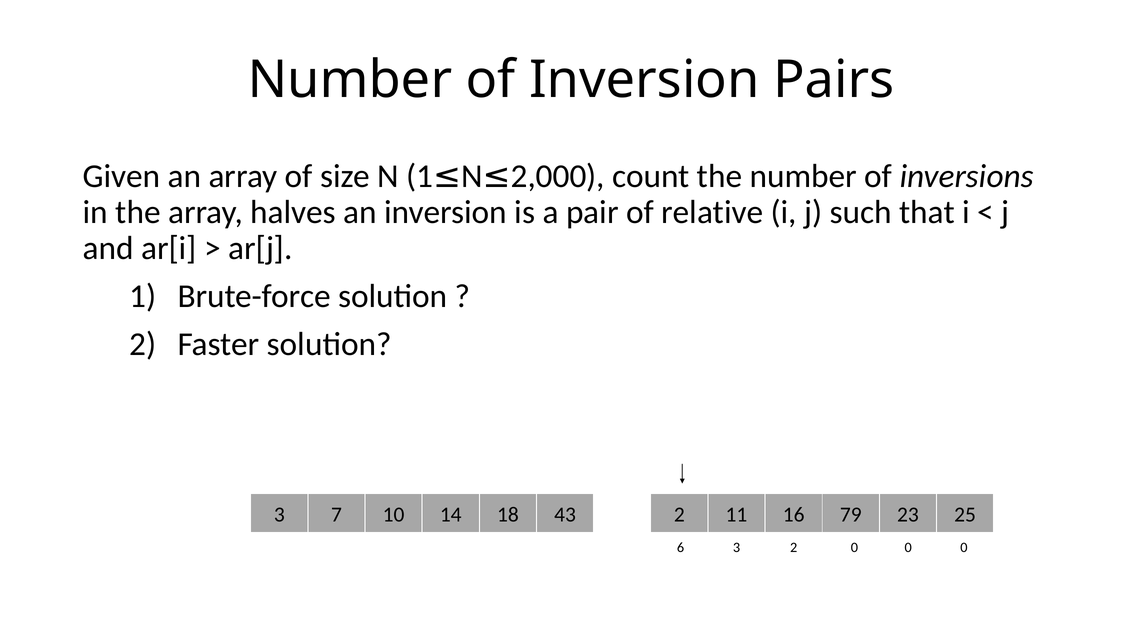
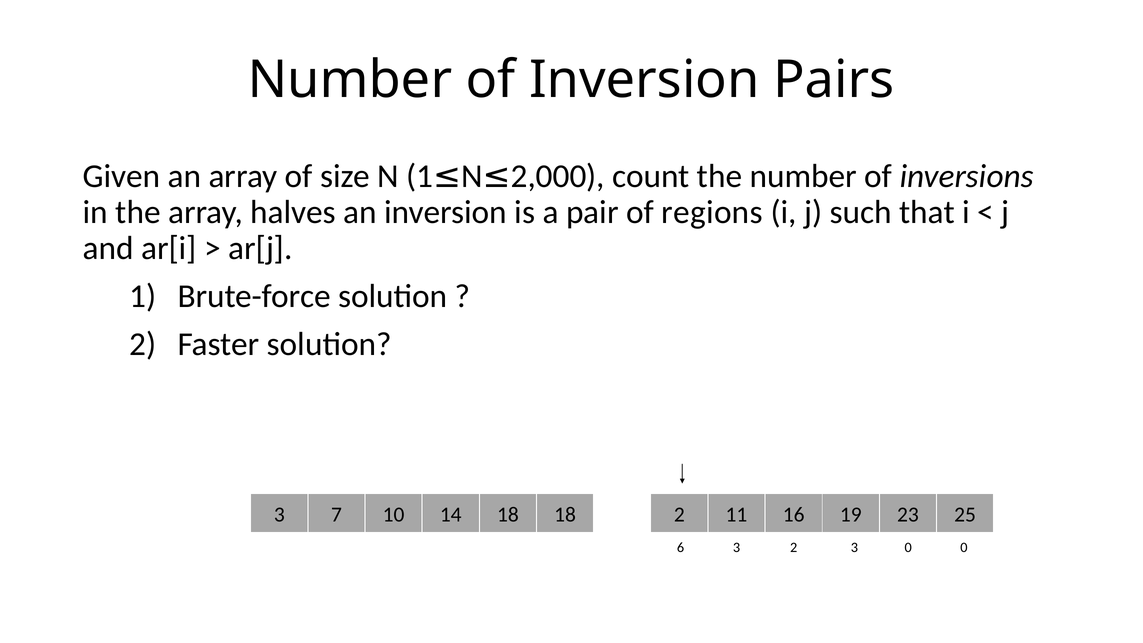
relative: relative -> regions (712, 212)
18 43: 43 -> 18 (565, 515)
79: 79 -> 19 (851, 515)
2 0: 0 -> 3 (854, 547)
